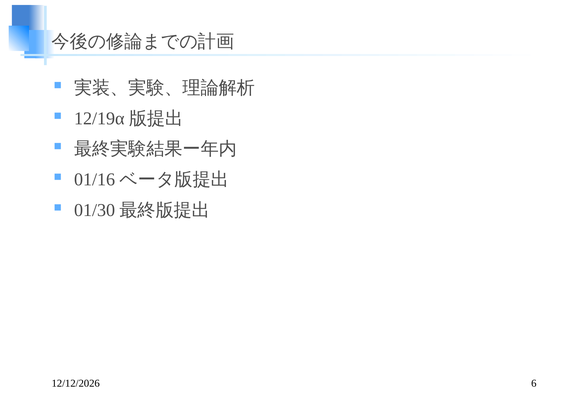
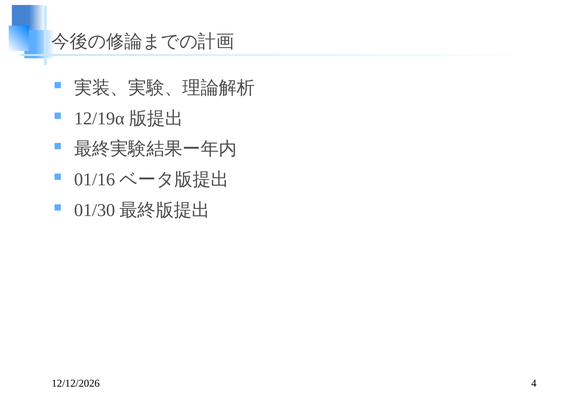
6: 6 -> 4 (534, 383)
